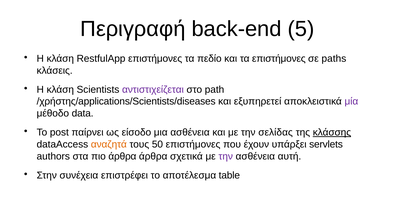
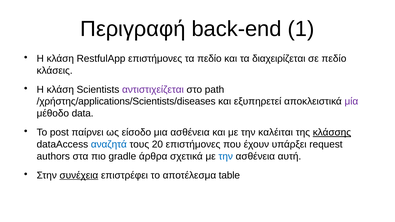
5: 5 -> 1 (301, 29)
τα επιστήμονες: επιστήμονες -> διαχειρίζεται (279, 59)
σε paths: paths -> πεδίο (334, 59)
σελίδας: σελίδας -> καλέιται (276, 132)
αναζητά colour: orange -> blue (109, 144)
50: 50 -> 20 (157, 144)
servlets: servlets -> request (326, 144)
πιο άρθρα: άρθρα -> gradle (122, 156)
την colour: purple -> blue (226, 156)
συνέχεια underline: none -> present (79, 175)
